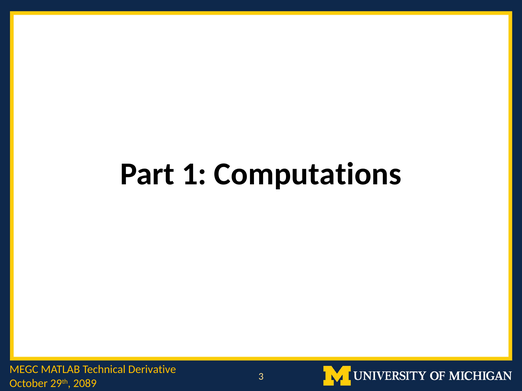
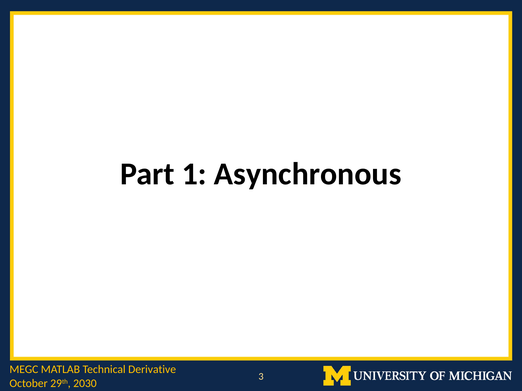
Computations: Computations -> Asynchronous (308, 174)
2089: 2089 -> 2030 (85, 384)
